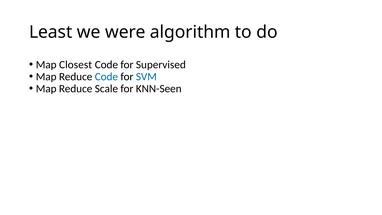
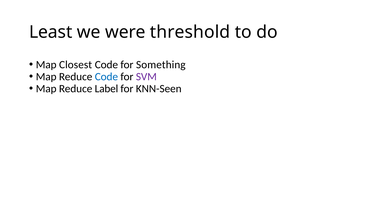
algorithm: algorithm -> threshold (190, 32)
Supervised: Supervised -> Something (161, 65)
SVM colour: blue -> purple (146, 77)
Scale: Scale -> Label (106, 89)
